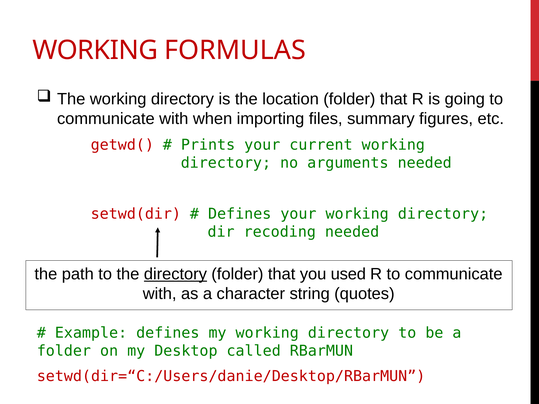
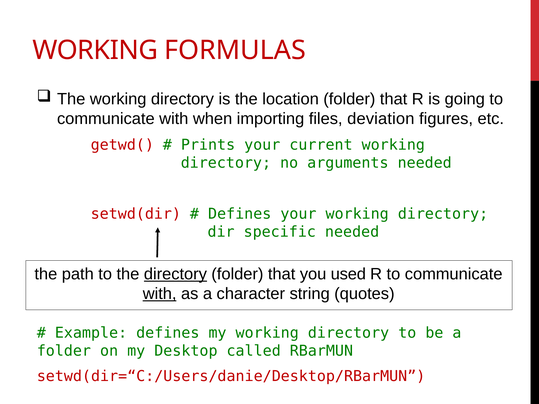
summary: summary -> deviation (381, 119)
recoding: recoding -> specific (280, 232)
with underline: none -> present (160, 294)
